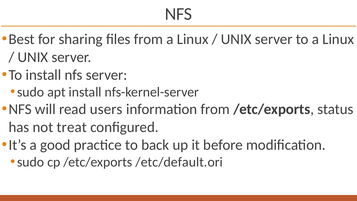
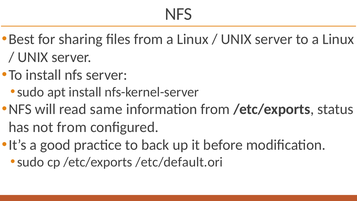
users: users -> same (106, 109)
not treat: treat -> from (72, 127)
